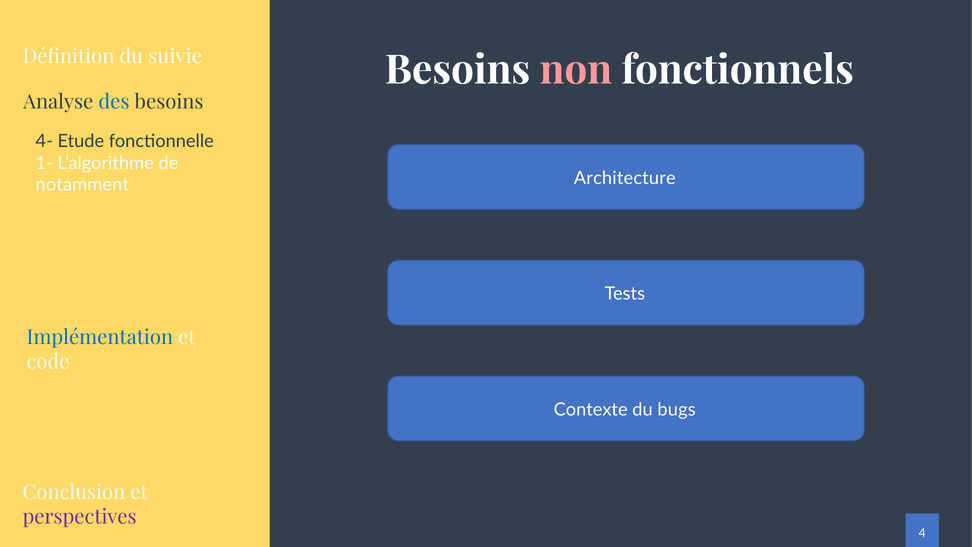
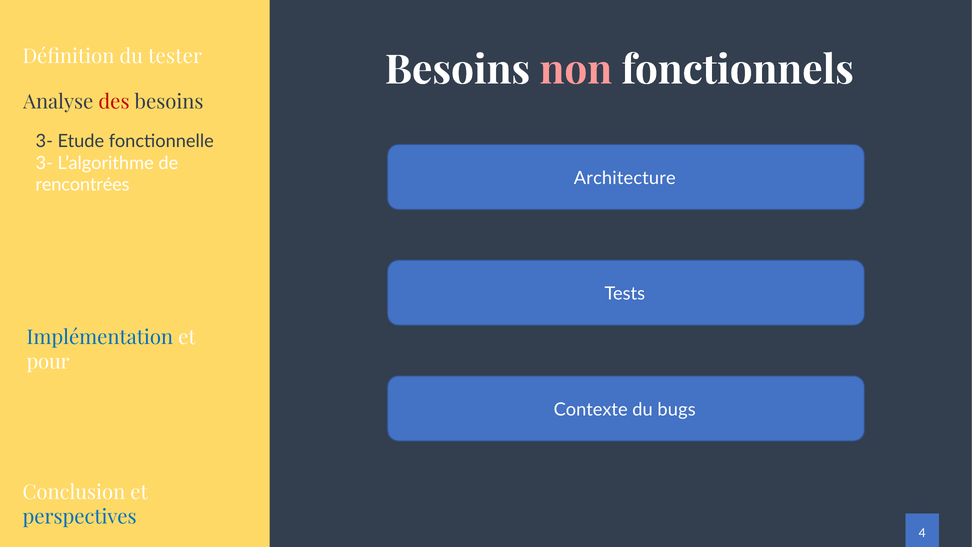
suivie: suivie -> tester (175, 57)
des colour: blue -> red (114, 102)
4-: 4- -> 3- (44, 141)
1-: 1- -> 3- (44, 163)
notamment: notamment -> rencontrées (82, 185)
code: code -> pour (48, 362)
perspectives colour: purple -> blue (80, 517)
